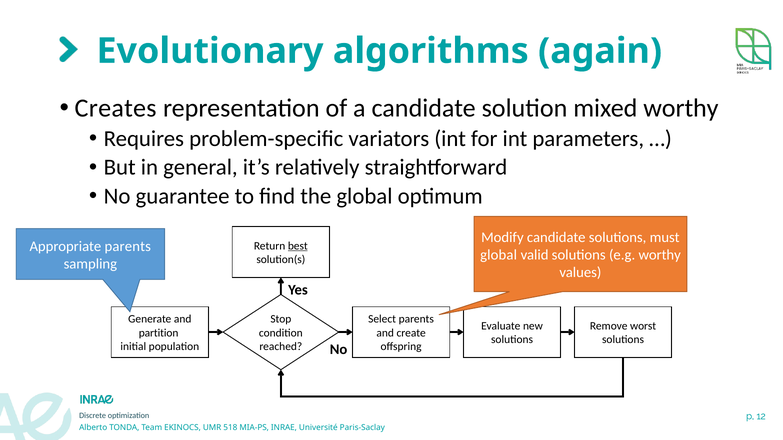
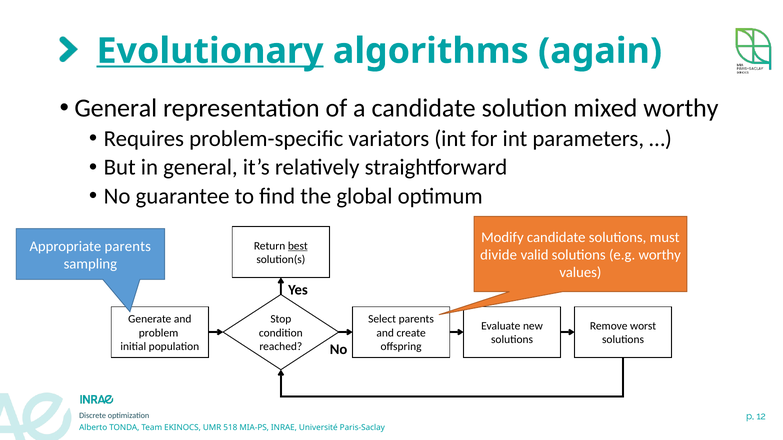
Evolutionary underline: none -> present (210, 51)
Creates: Creates -> General (116, 108)
global: global -> divide (499, 255)
partition: partition -> problem (159, 333)
